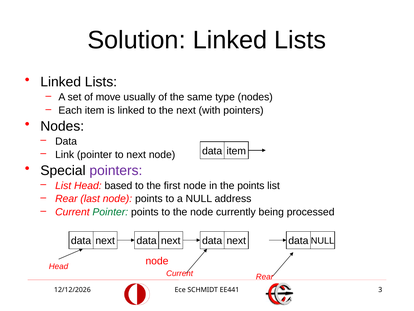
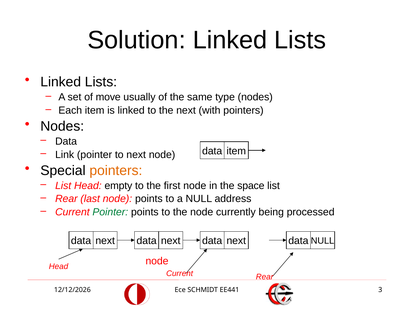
pointers colour: purple -> orange (116, 170)
based: based -> empty (118, 185)
the points: points -> space (251, 185)
